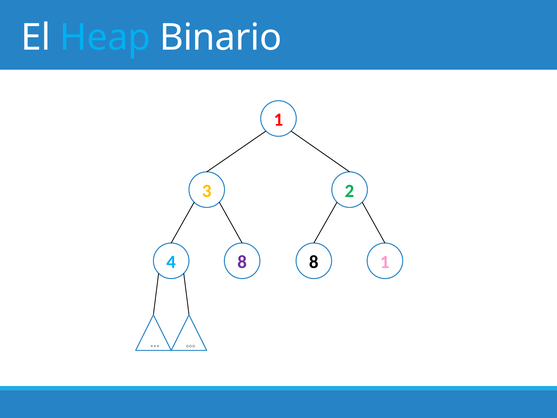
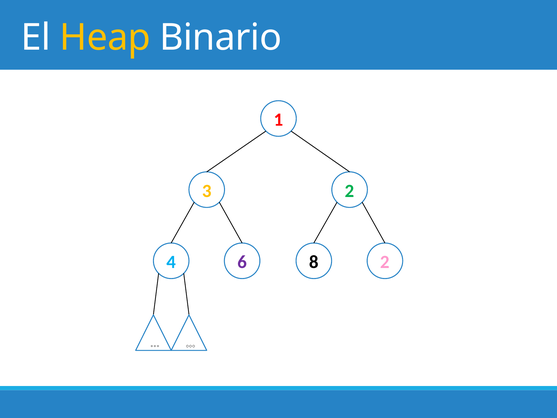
Heap colour: light blue -> yellow (105, 37)
4 8: 8 -> 6 (242, 262)
8 1: 1 -> 2 (385, 262)
